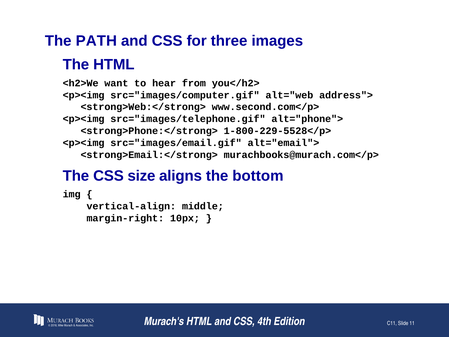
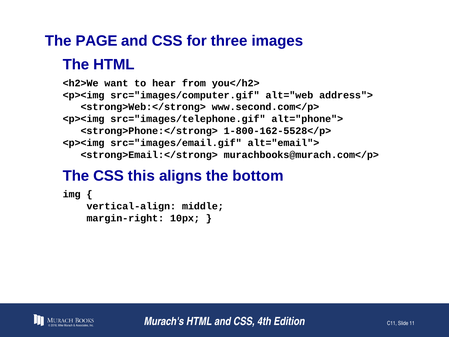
PATH: PATH -> PAGE (96, 41)
1-800-229-5528</p>: 1-800-229-5528</p> -> 1-800-162-5528</p> (277, 131)
size: size -> this (141, 176)
